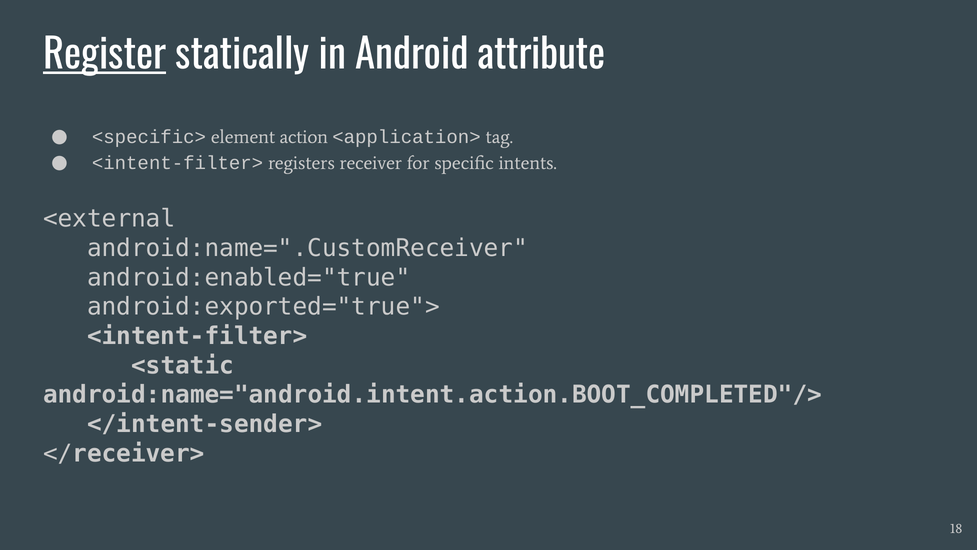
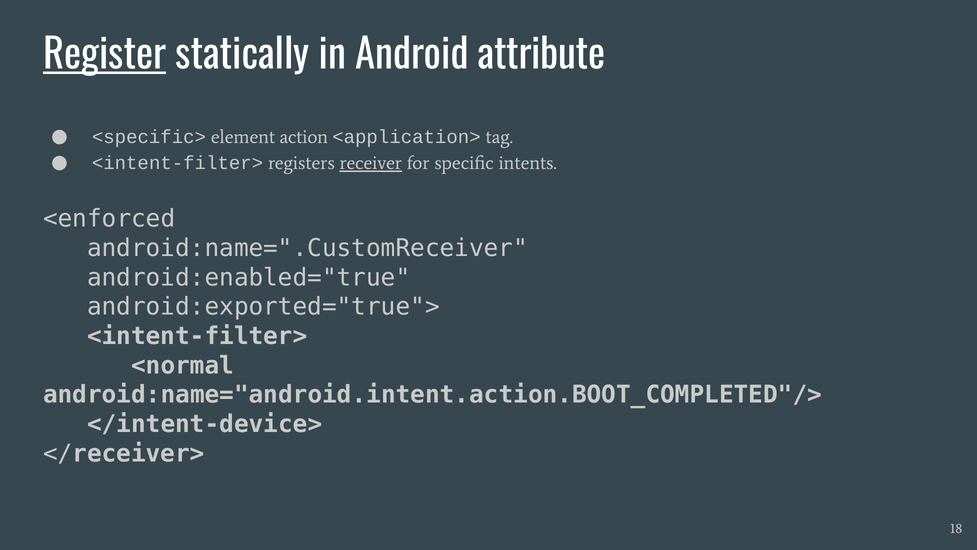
receiver underline: none -> present (371, 163)
<external: <external -> <enforced (109, 219)
<static: <static -> <normal (183, 365)
</intent-sender>: </intent-sender> -> </intent-device> (205, 424)
